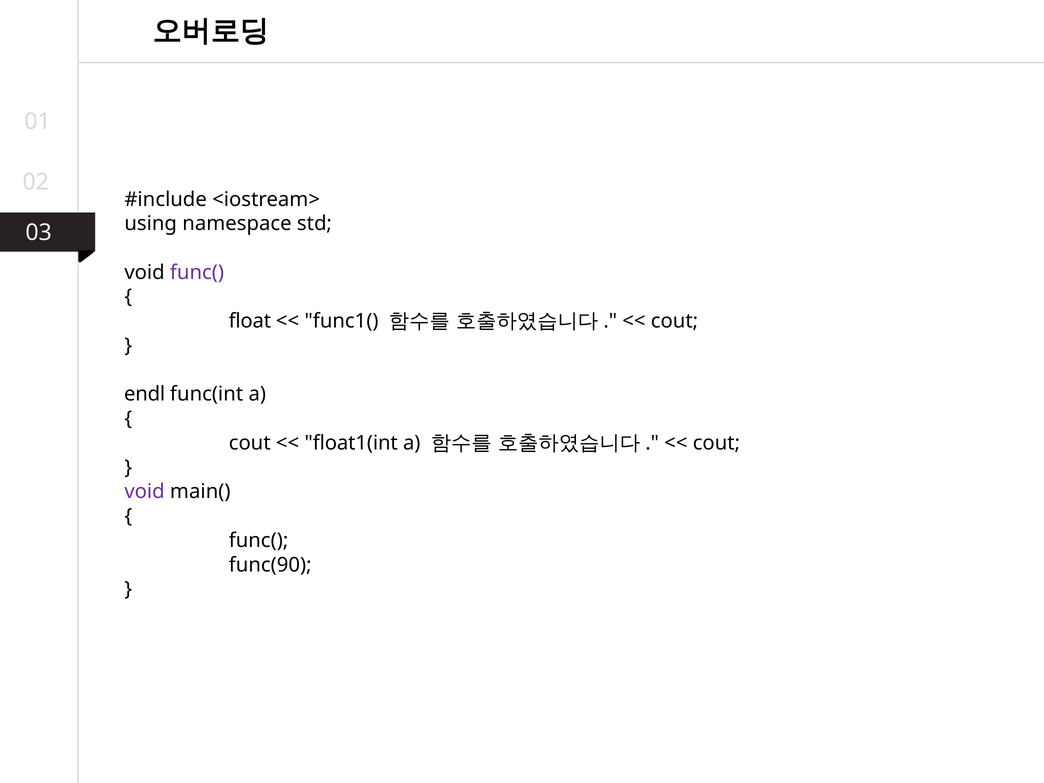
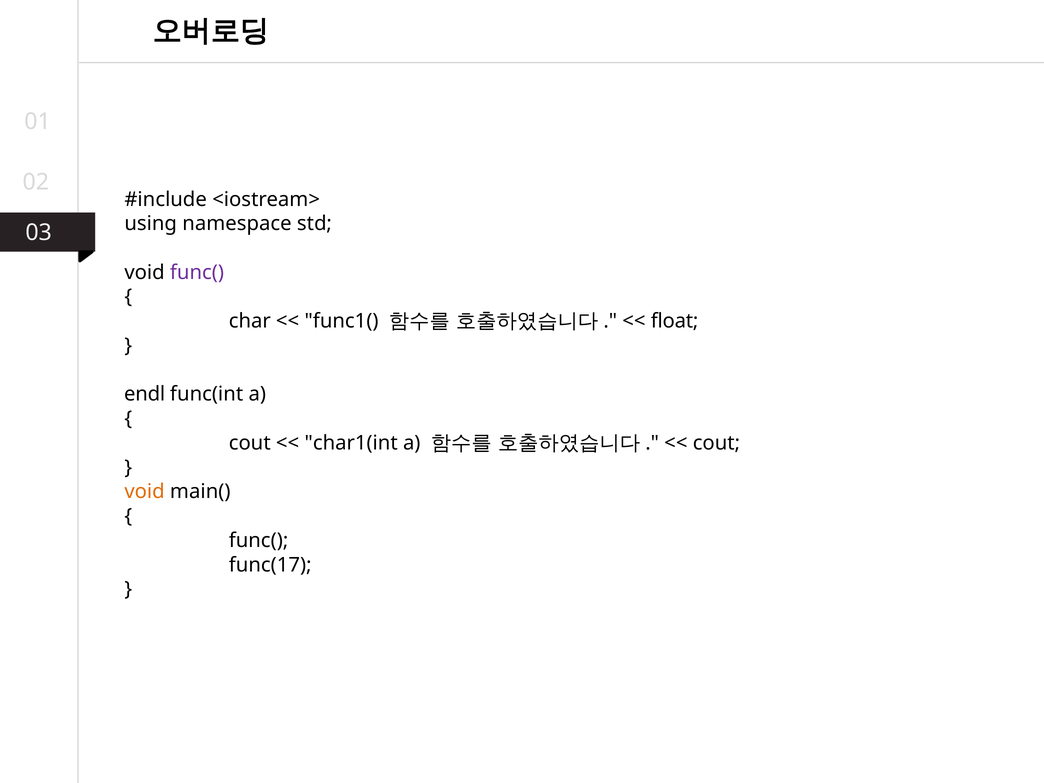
float: float -> char (250, 321)
cout: cout -> float (675, 321)
float1(int: float1(int -> char1(int (351, 443)
void colour: purple -> orange (145, 492)
func(90: func(90 -> func(17 (270, 565)
